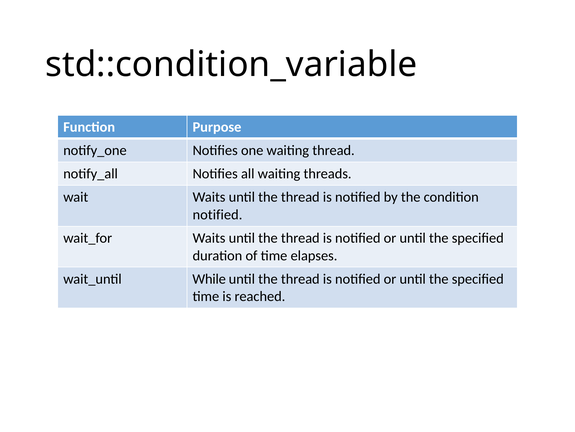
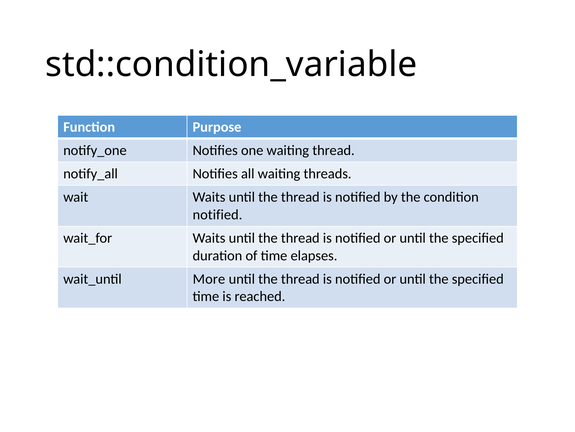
While: While -> More (209, 279)
